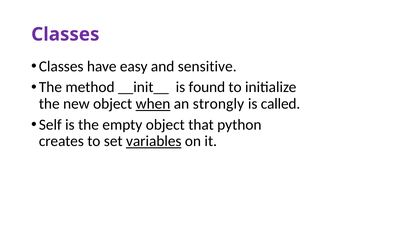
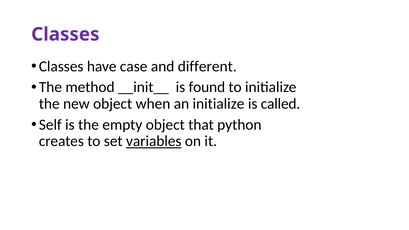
easy: easy -> case (134, 66)
sensitive: sensitive -> different (207, 66)
when underline: present -> none (153, 104)
an strongly: strongly -> initialize (219, 104)
